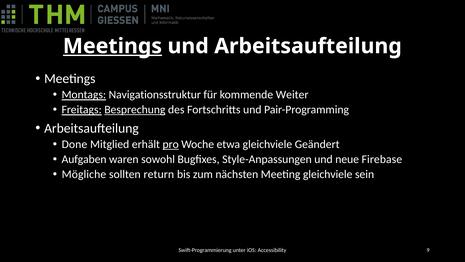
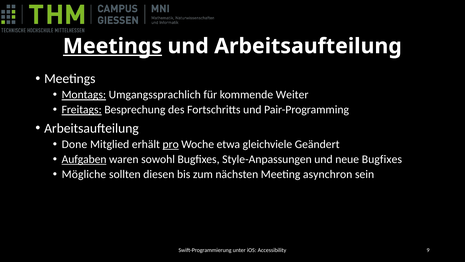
Navigationsstruktur: Navigationsstruktur -> Umgangssprachlich (155, 95)
Besprechung underline: present -> none (135, 110)
Aufgaben underline: none -> present (84, 159)
neue Firebase: Firebase -> Bugfixes (382, 159)
return: return -> diesen (159, 174)
Meeting gleichviele: gleichviele -> asynchron (328, 174)
